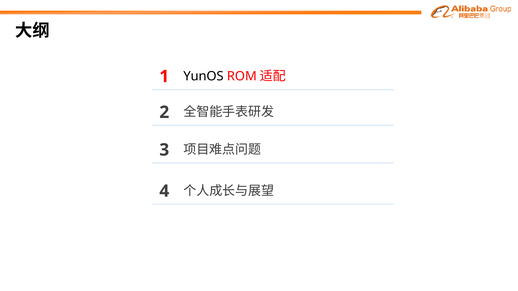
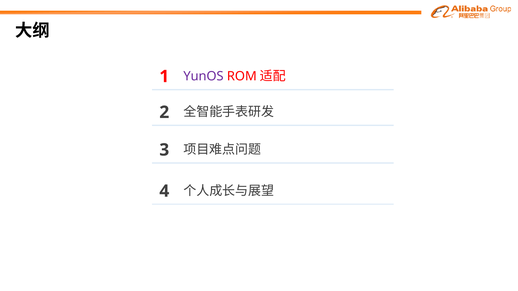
YunOS colour: black -> purple (203, 76)
